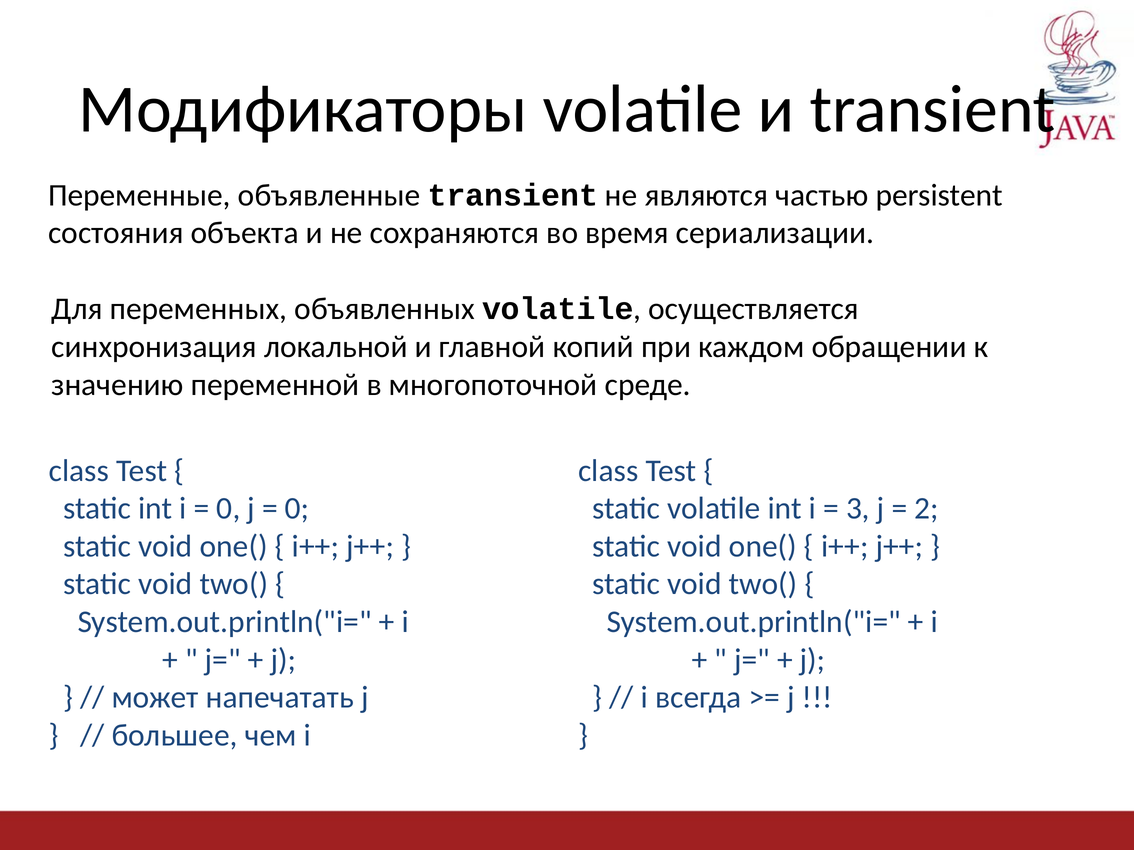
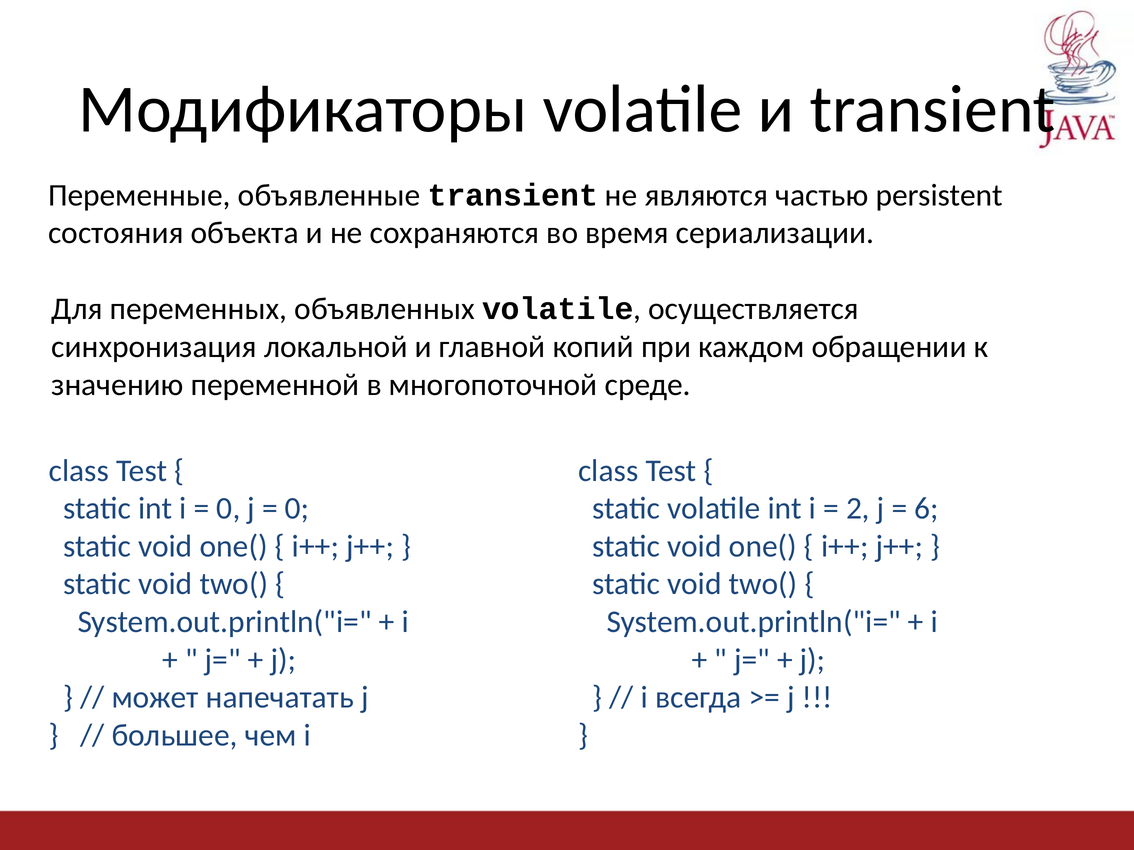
3: 3 -> 2 (858, 509)
2: 2 -> 6 (927, 509)
